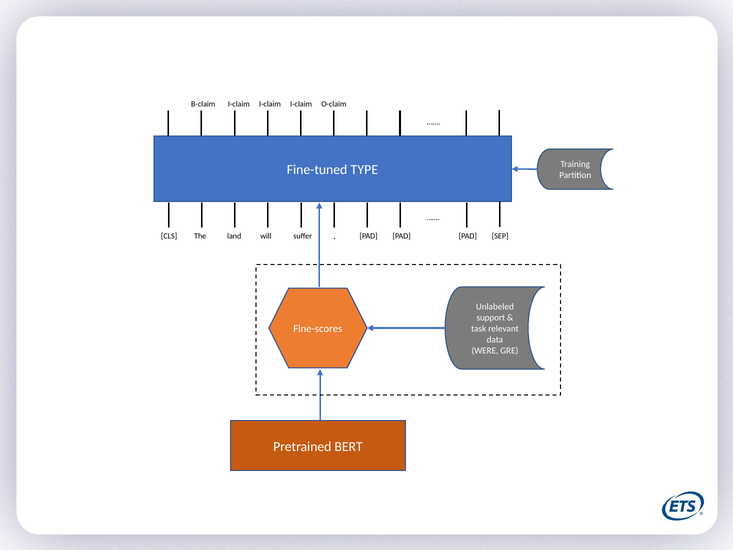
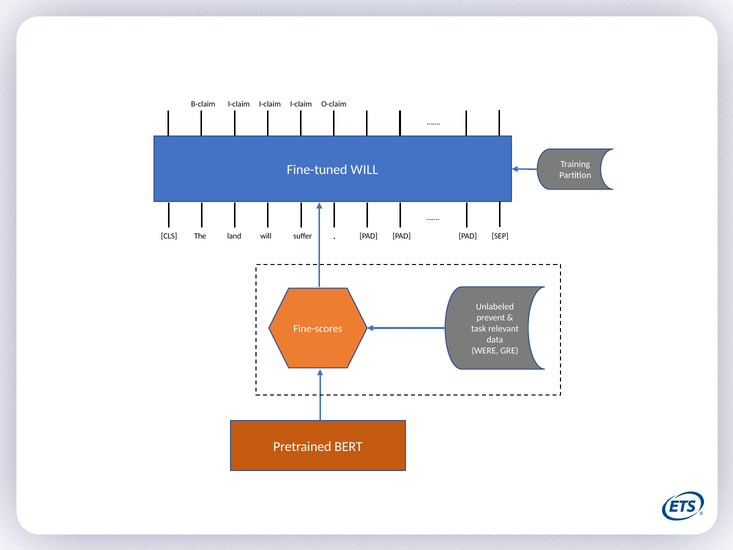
Fine-tuned TYPE: TYPE -> WILL (364, 170)
support: support -> prevent (491, 317)
